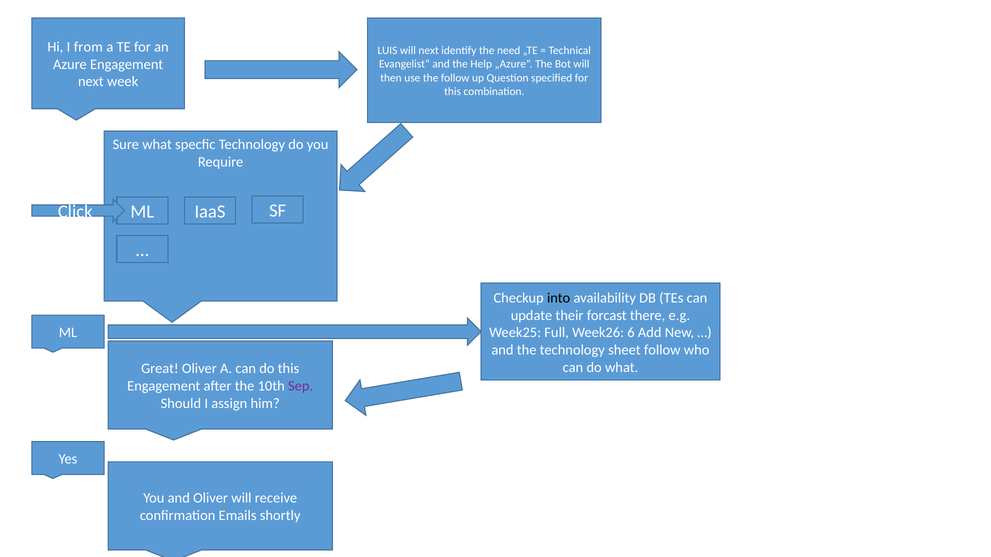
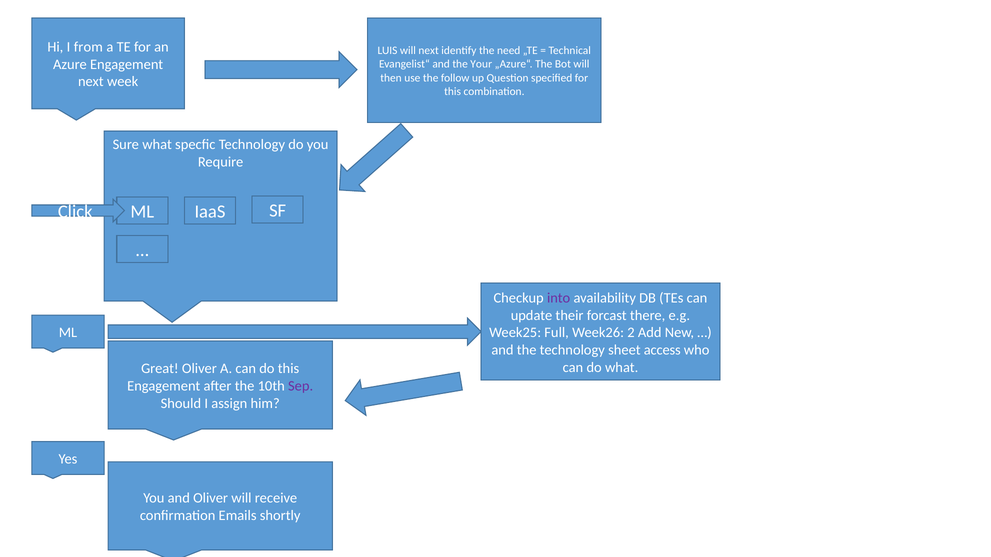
Help: Help -> Your (481, 64)
into colour: black -> purple (559, 298)
6: 6 -> 2 (631, 333)
sheet follow: follow -> access (662, 350)
